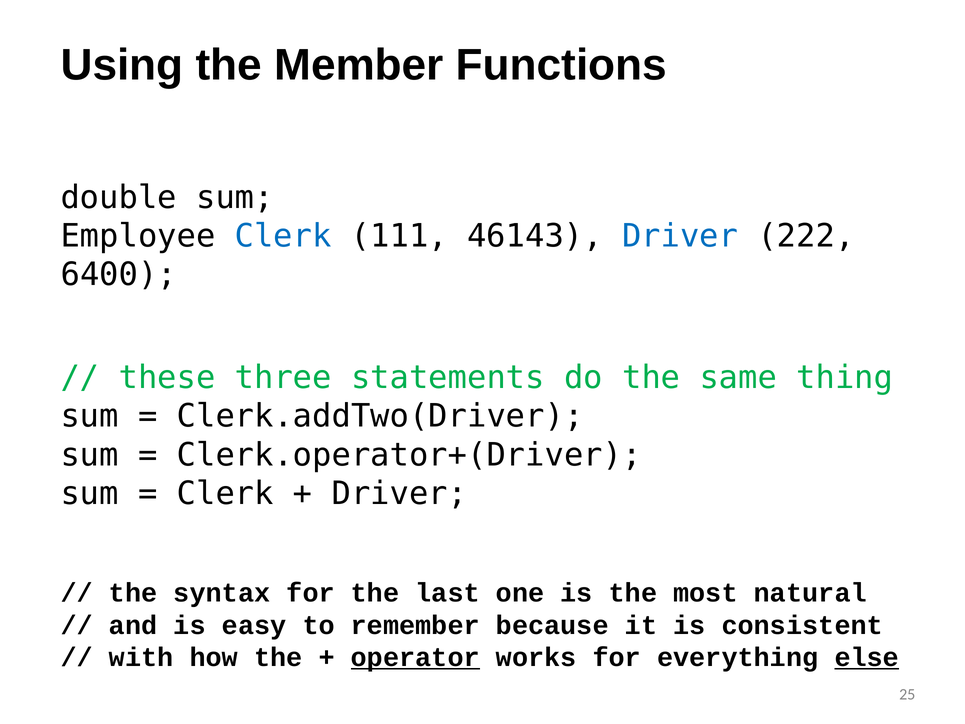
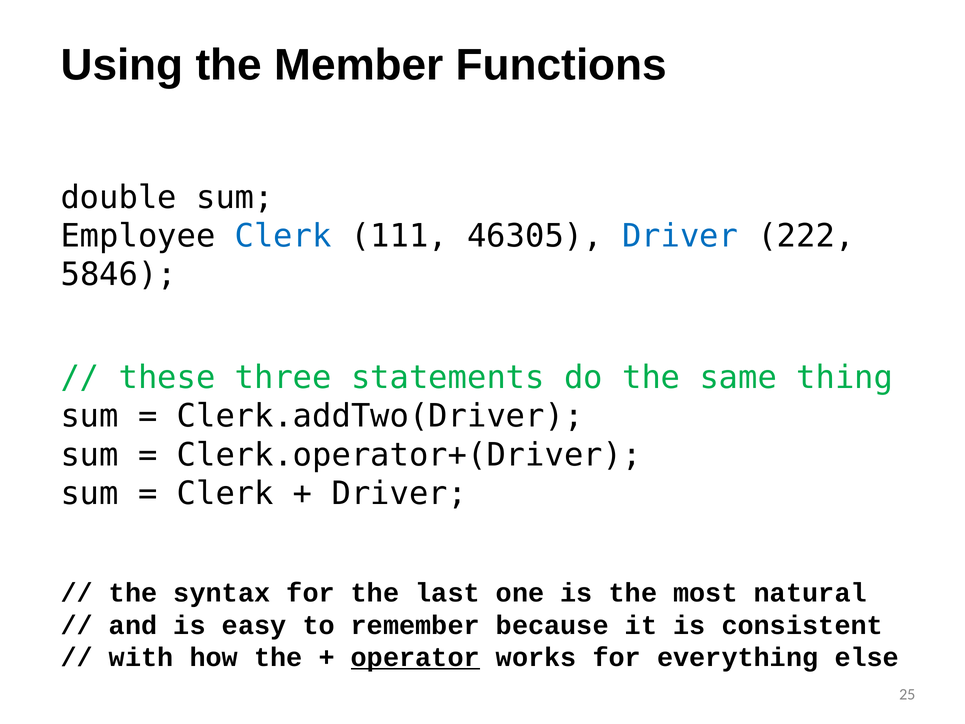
46143: 46143 -> 46305 (535, 236)
6400: 6400 -> 5846 (119, 275)
else underline: present -> none (867, 657)
